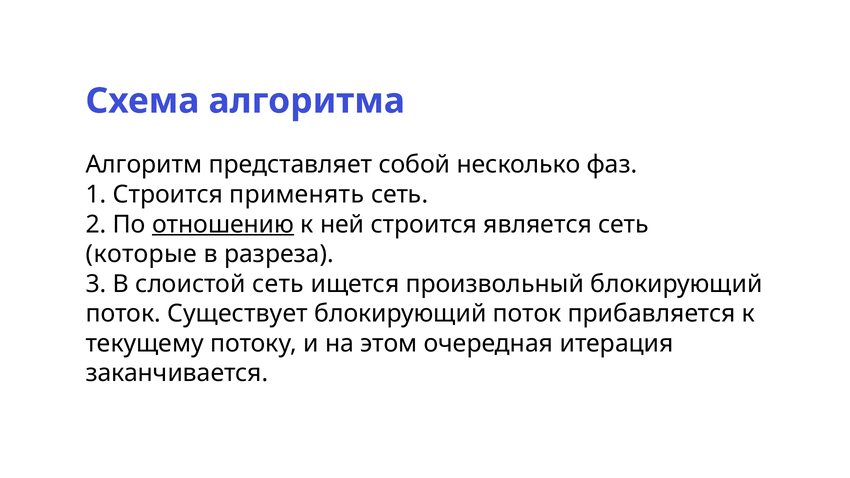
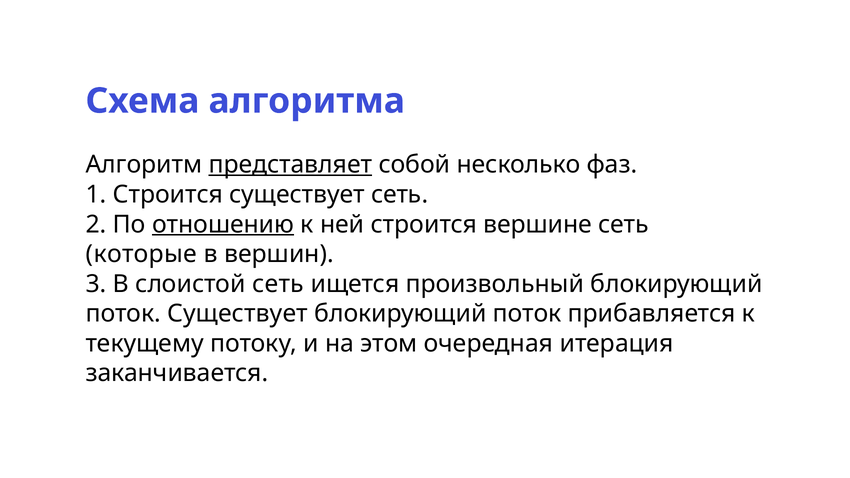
представляет underline: none -> present (290, 165)
Строится применять: применять -> существует (297, 195)
является: является -> вершине (538, 224)
разреза: разреза -> вершин (279, 254)
